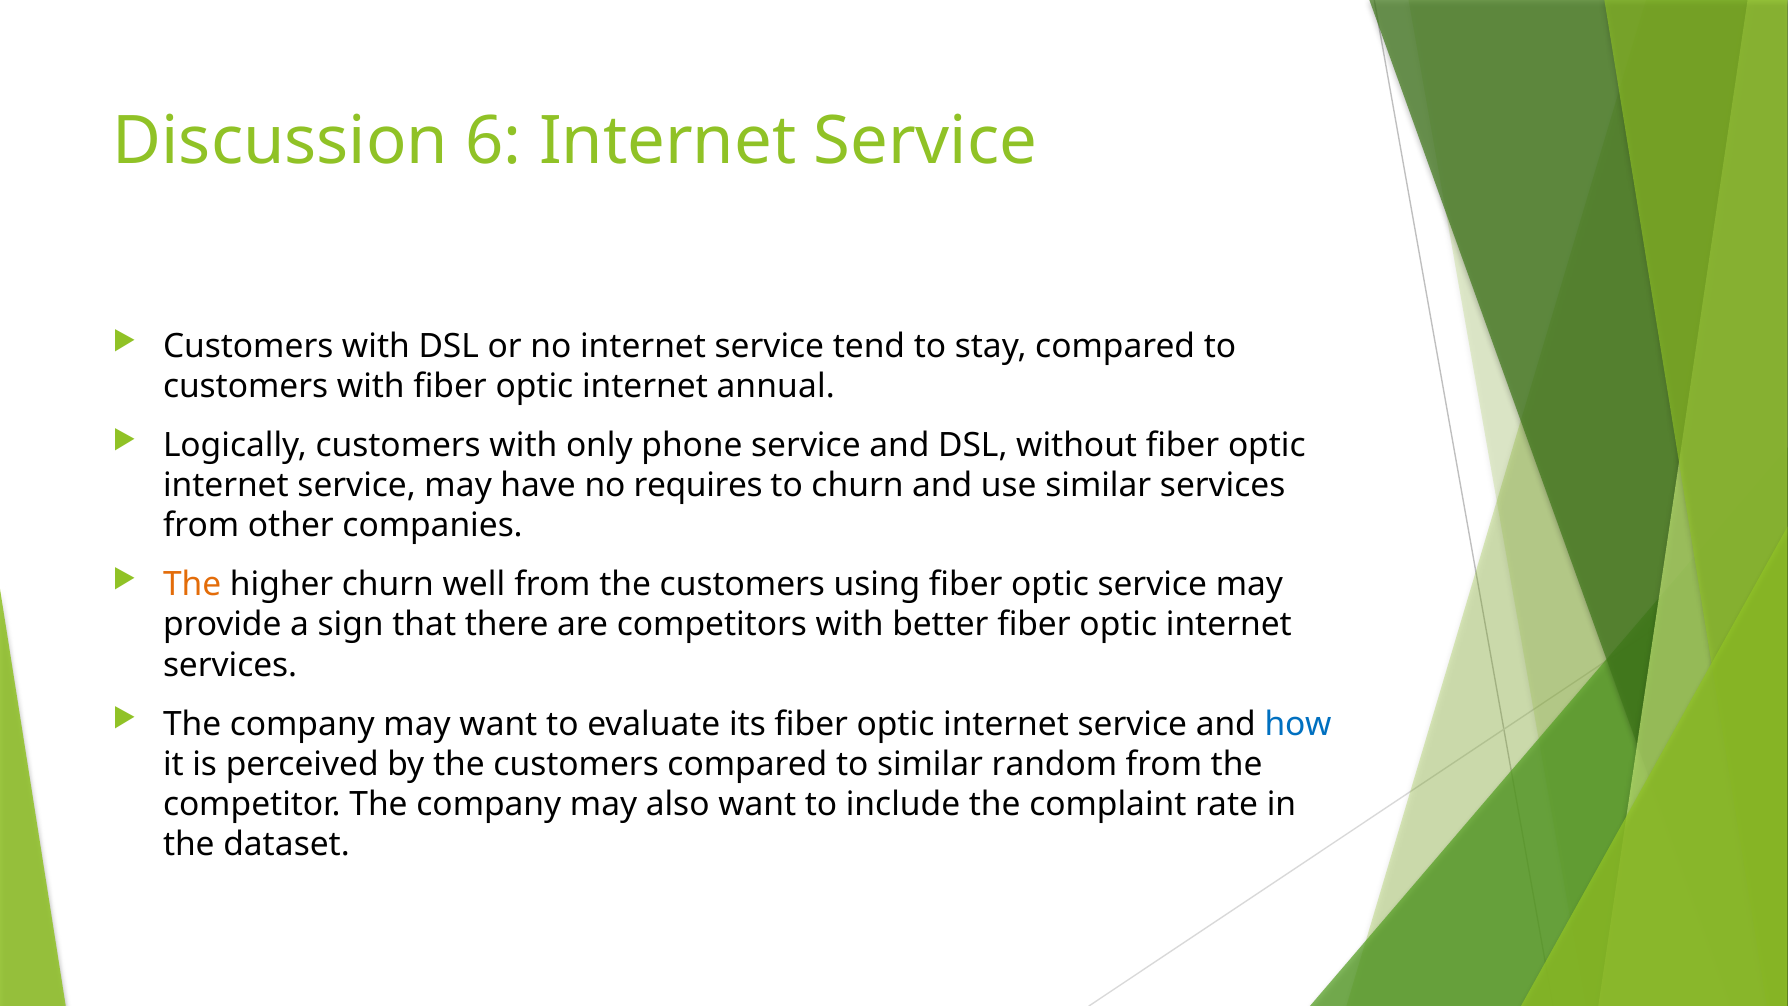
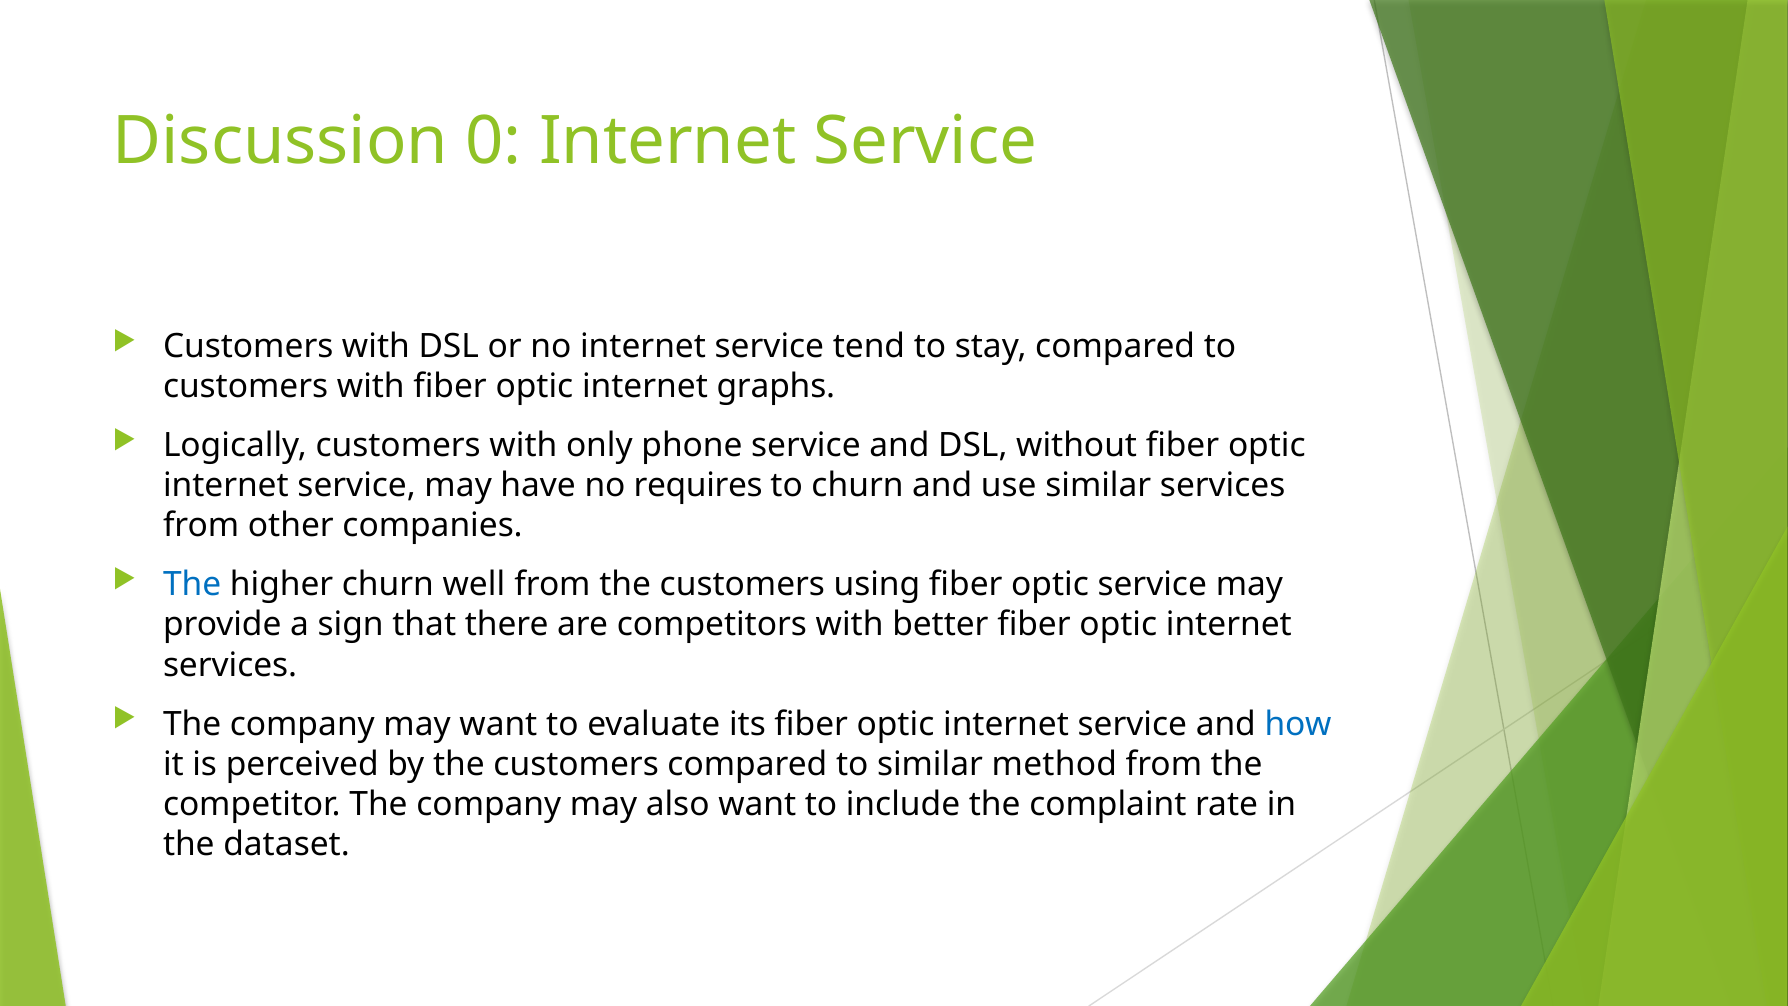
6: 6 -> 0 (494, 141)
annual: annual -> graphs (776, 386)
The colour: orange -> blue (192, 584)
random: random -> method (1054, 764)
